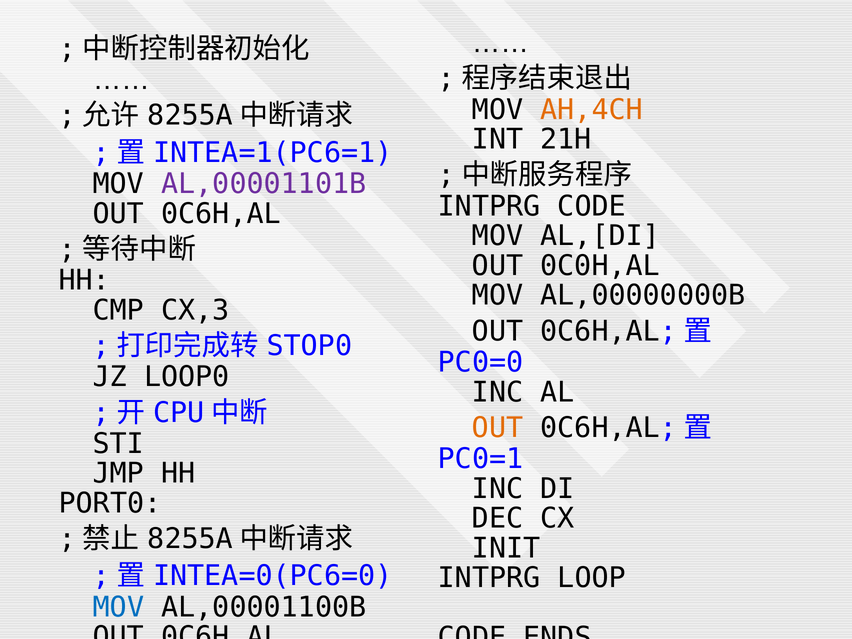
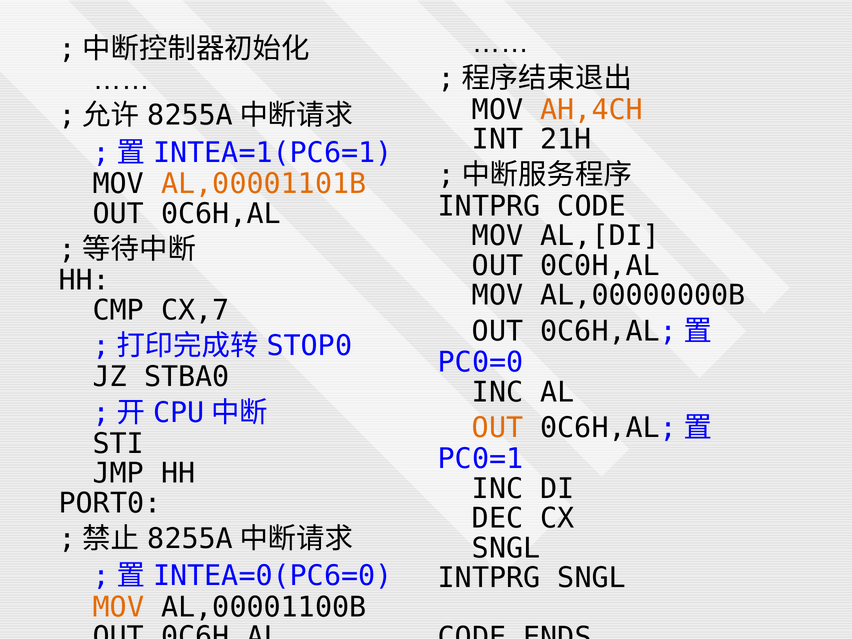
AL,00001101B colour: purple -> orange (264, 184)
CX,3: CX,3 -> CX,7 (195, 310)
LOOP0: LOOP0 -> STBA0 (187, 377)
INIT: INIT -> SNGL (506, 548)
INTPRG LOOP: LOOP -> SNGL (592, 578)
MOV colour: blue -> orange (118, 607)
